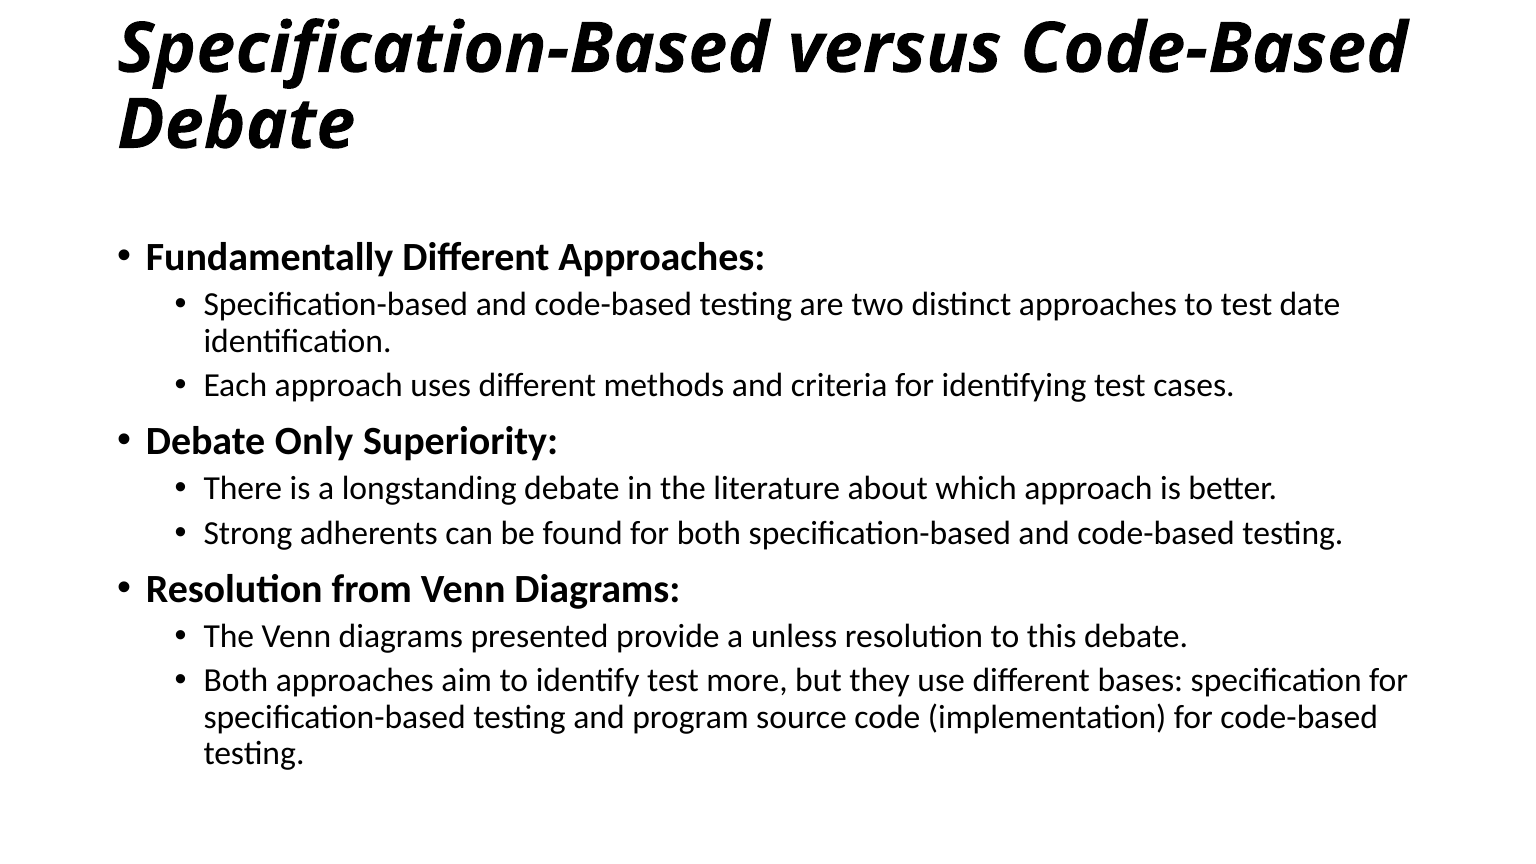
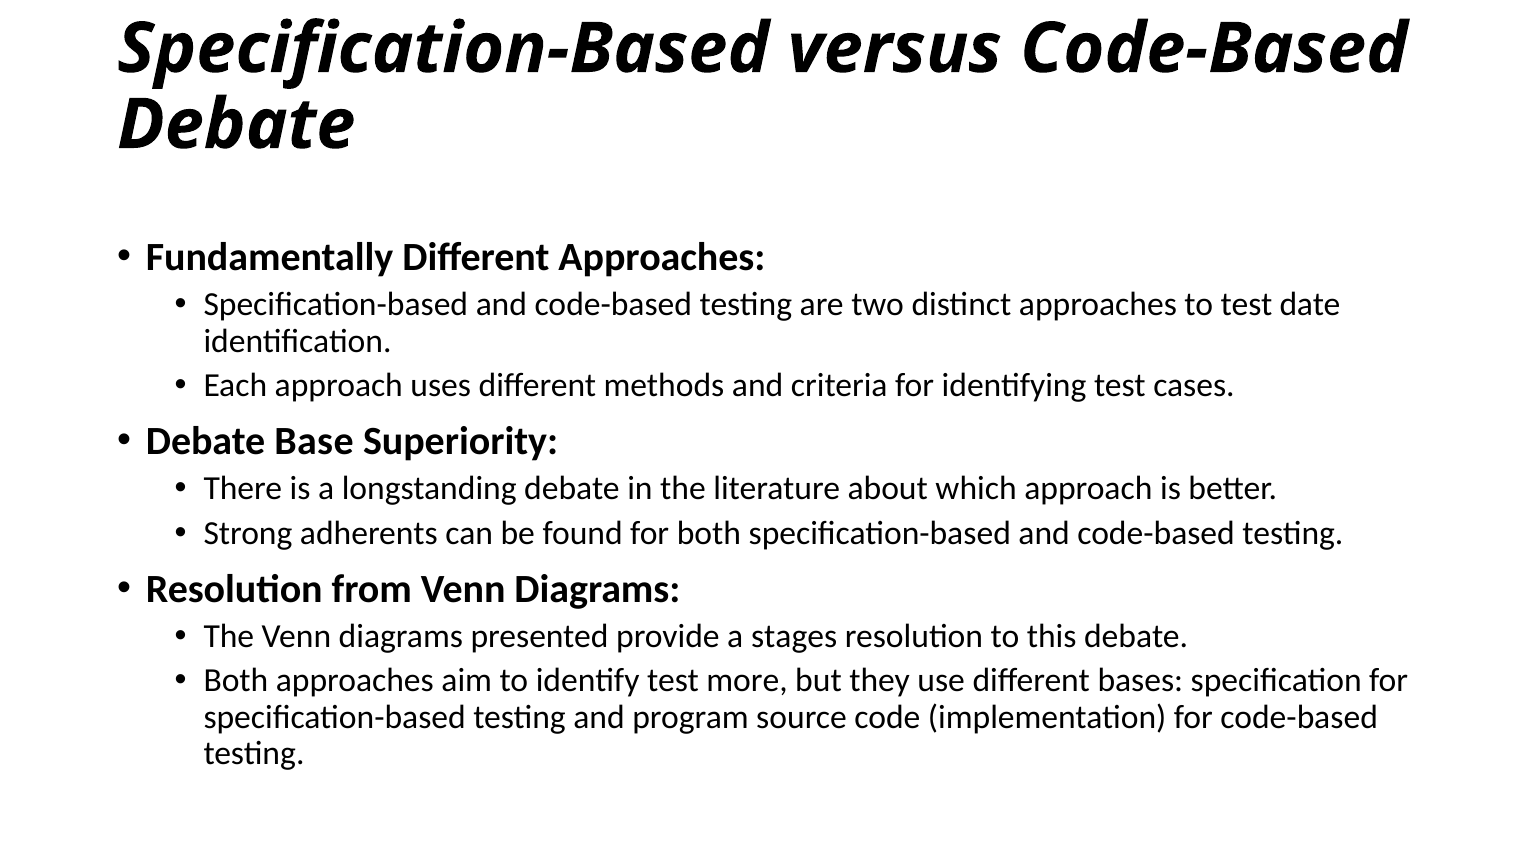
Only: Only -> Base (314, 441)
unless: unless -> stages (794, 637)
